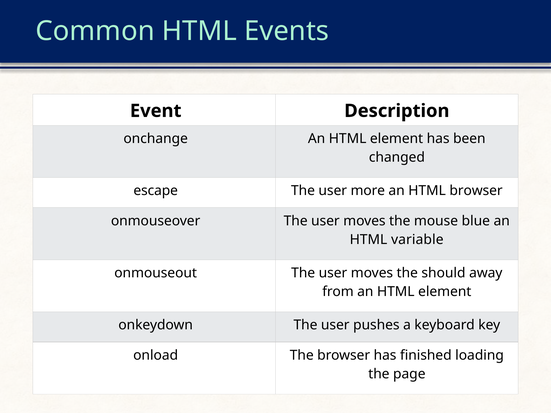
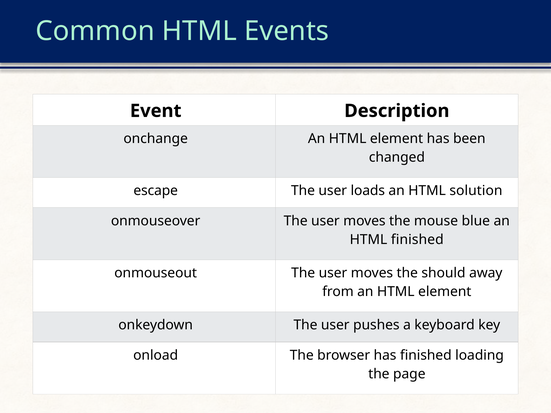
more: more -> loads (368, 191)
HTML browser: browser -> solution (476, 191)
HTML variable: variable -> finished (417, 240)
